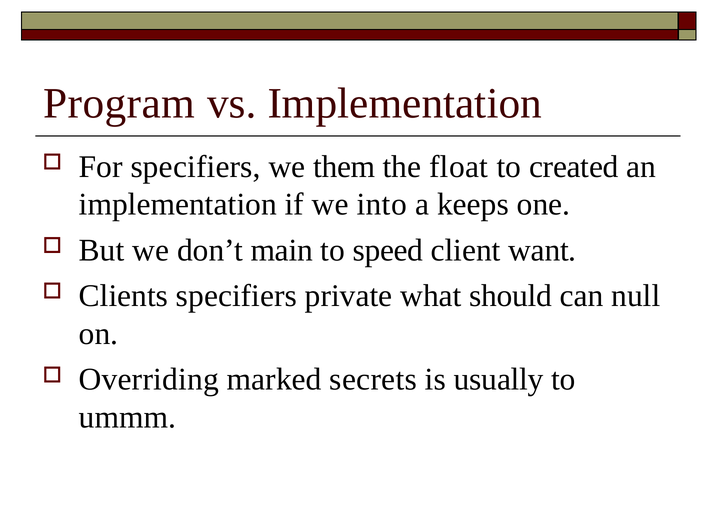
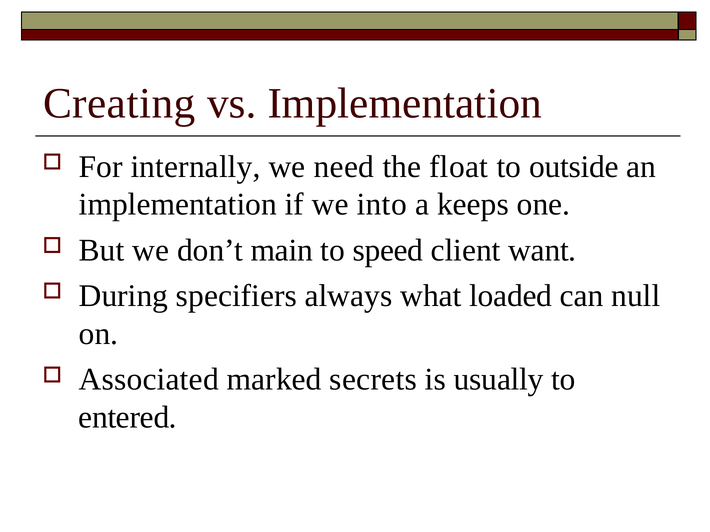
Program: Program -> Creating (119, 104)
For specifiers: specifiers -> internally (196, 167)
them: them -> need (344, 167)
created: created -> outside (574, 167)
Clients: Clients -> During (124, 296)
private: private -> always (349, 296)
should: should -> loaded (511, 296)
Overriding: Overriding -> Associated (149, 380)
ummm: ummm -> entered (128, 418)
